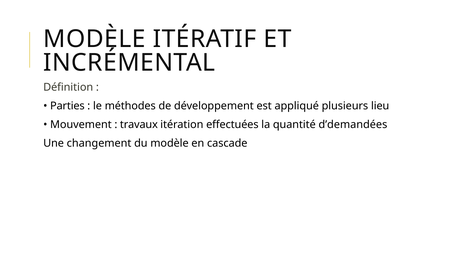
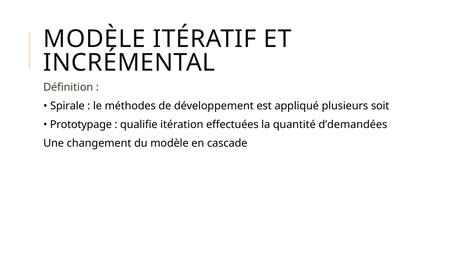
Parties: Parties -> Spirale (67, 106)
lieu: lieu -> soit (380, 106)
Mouvement: Mouvement -> Prototypage (81, 125)
travaux: travaux -> qualifie (139, 125)
